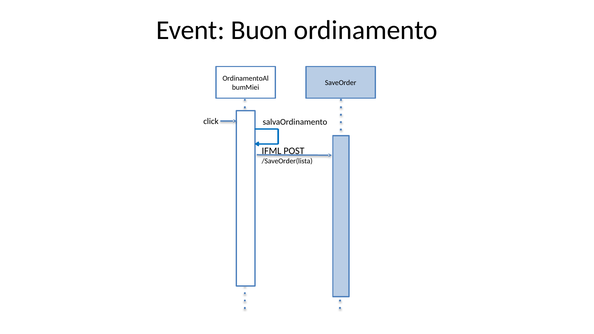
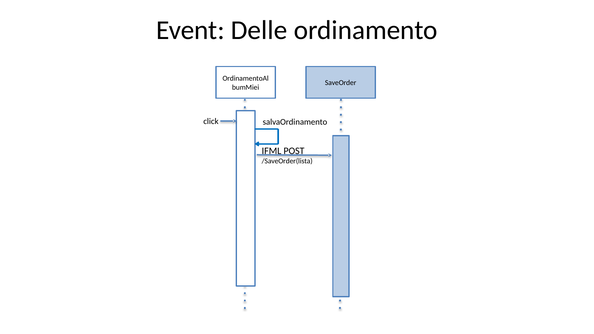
Buon: Buon -> Delle (259, 30)
